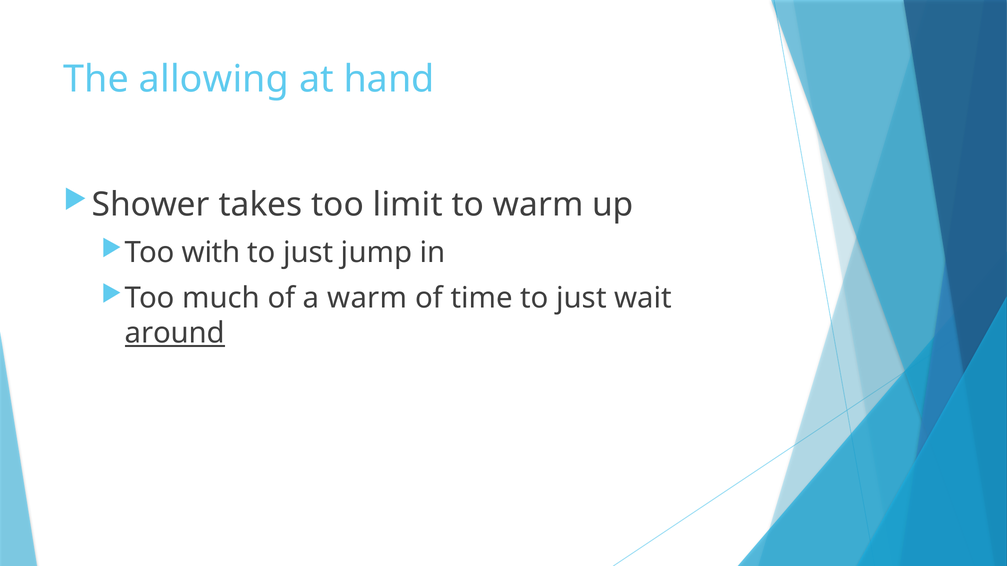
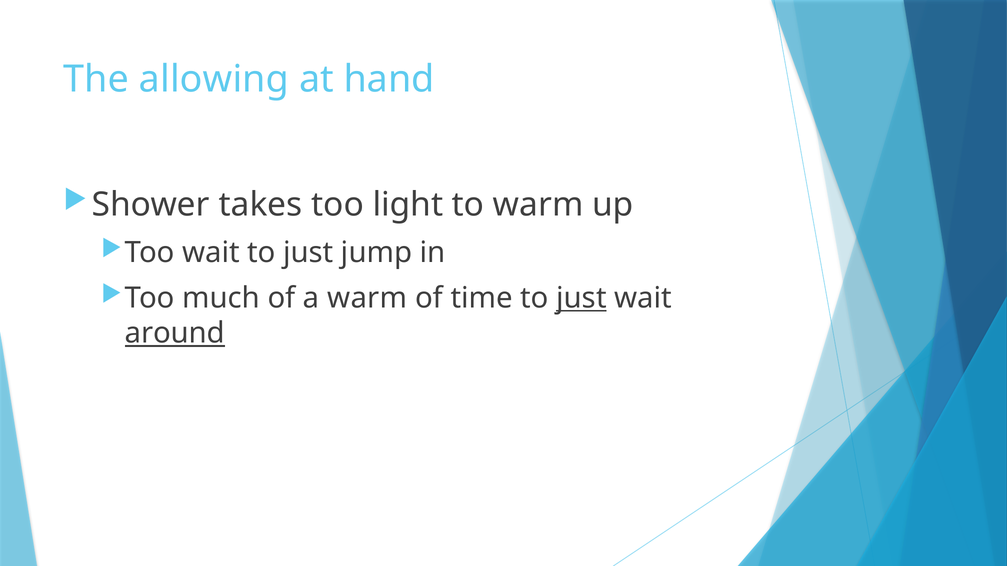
limit: limit -> light (408, 205)
Too with: with -> wait (211, 253)
just underline: none -> present (581, 298)
